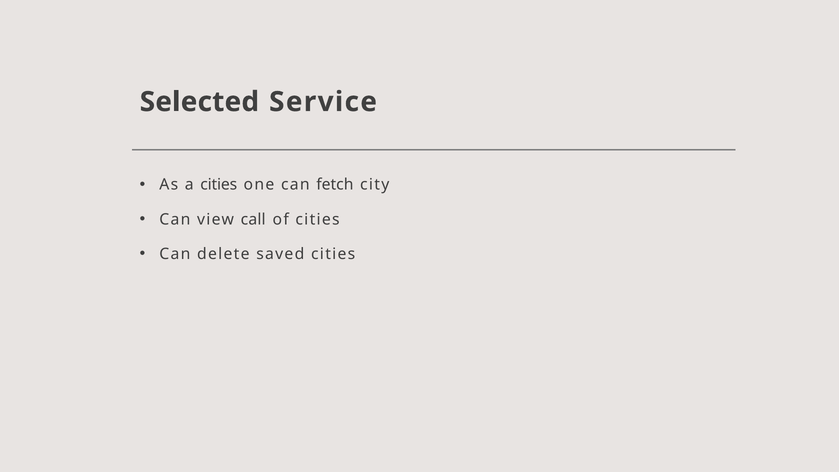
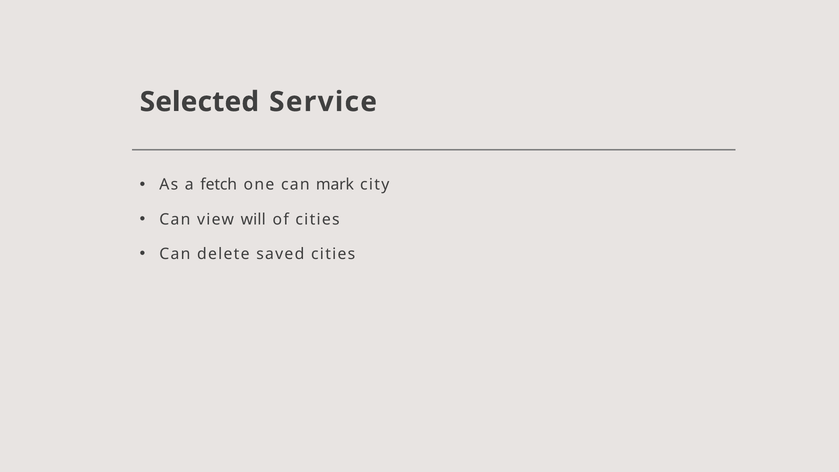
a cities: cities -> fetch (219, 185)
fetch: fetch -> mark (335, 185)
call: call -> will (253, 219)
